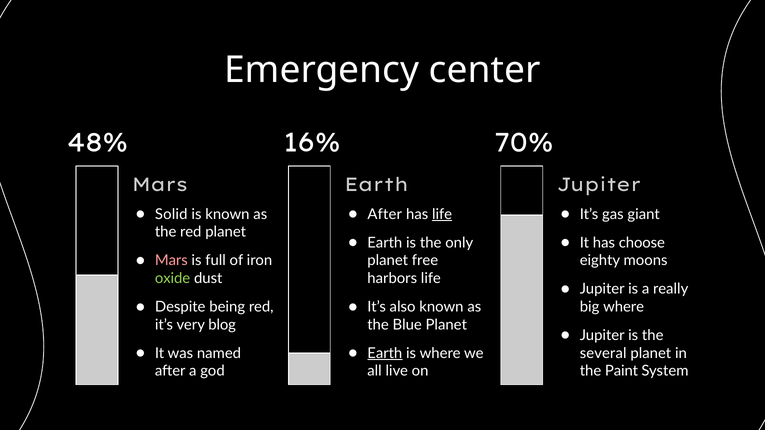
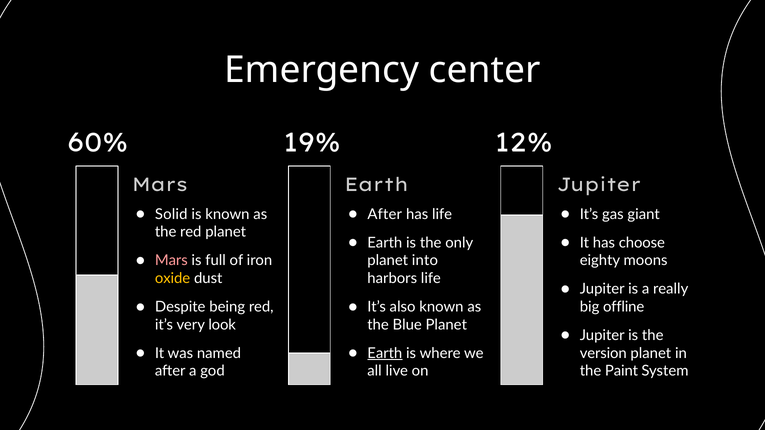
48%: 48% -> 60% (98, 143)
16%: 16% -> 19% (312, 143)
70%: 70% -> 12% (524, 143)
life underline: present -> none (442, 214)
free: free -> into (425, 261)
oxide colour: light green -> yellow (173, 279)
big where: where -> offline (624, 307)
blog: blog -> look (222, 325)
several: several -> version (603, 353)
